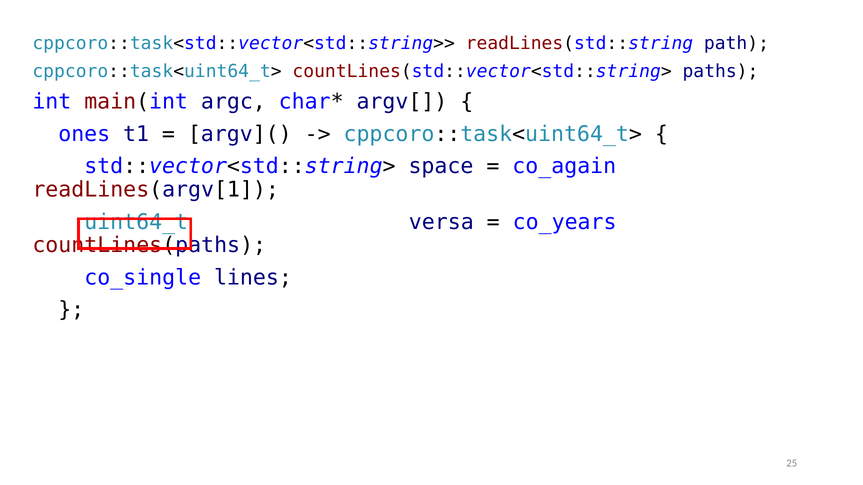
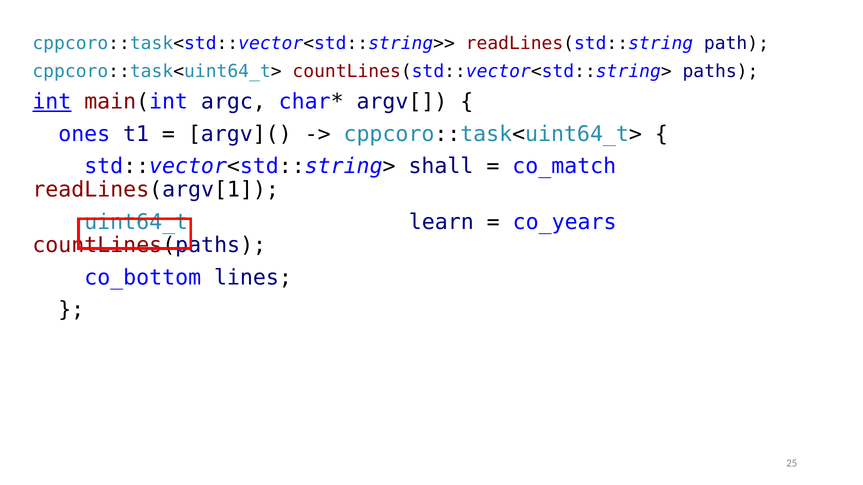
int underline: none -> present (52, 102)
space: space -> shall (441, 167)
co_again: co_again -> co_match (564, 167)
versa: versa -> learn (441, 222)
co_single: co_single -> co_bottom (143, 278)
